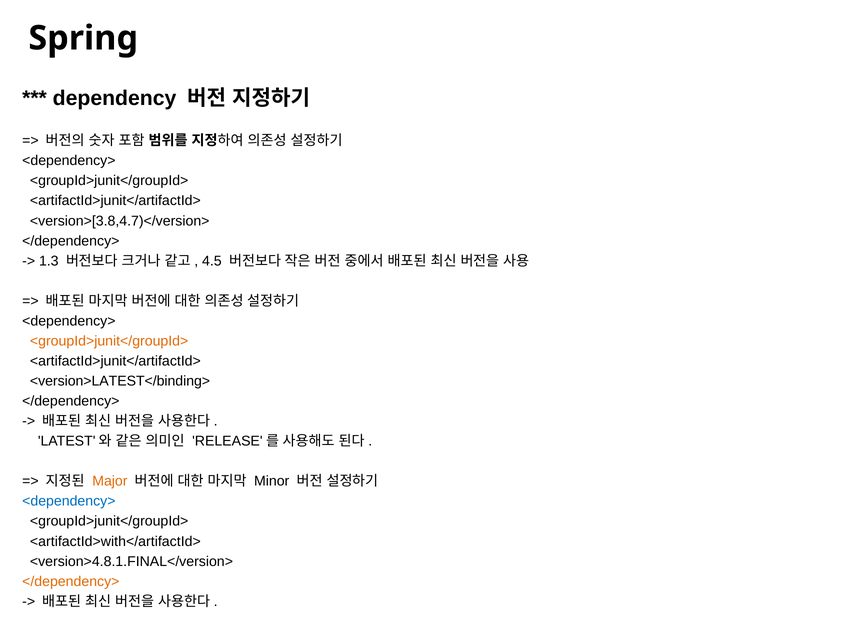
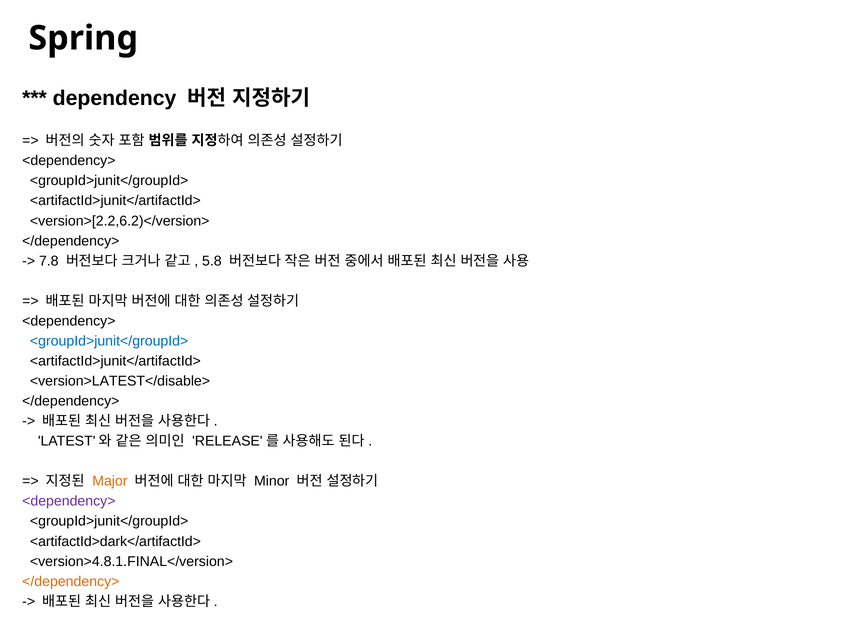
<version>[3.8,4.7)</version>: <version>[3.8,4.7)</version> -> <version>[2.2,6.2)</version> (120, 221)
1.3: 1.3 -> 7.8 (49, 261)
4.5: 4.5 -> 5.8 (212, 261)
<groupId>junit</groupId> colour: orange -> blue (109, 341)
<version>LATEST</binding>: <version>LATEST</binding> -> <version>LATEST</disable> (120, 381)
<dependency> colour: blue -> purple (69, 501)
<artifactId>with</artifactId>: <artifactId>with</artifactId> -> <artifactId>dark</artifactId> (115, 541)
